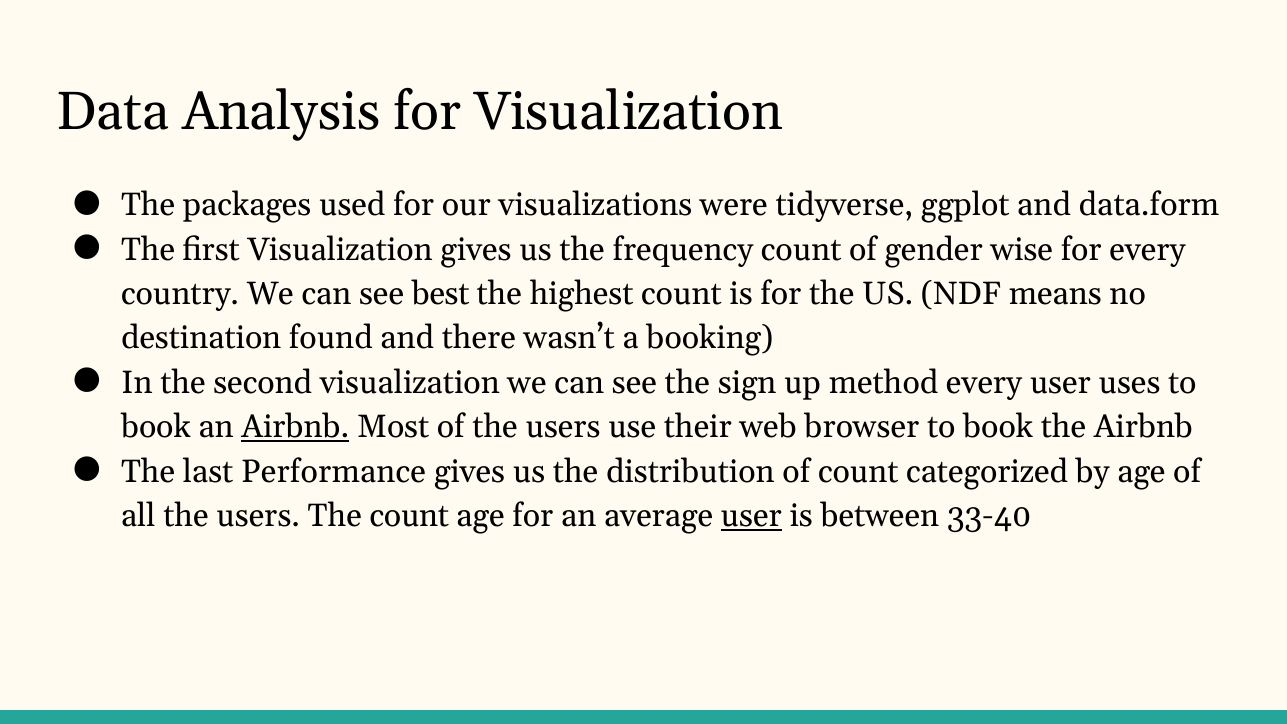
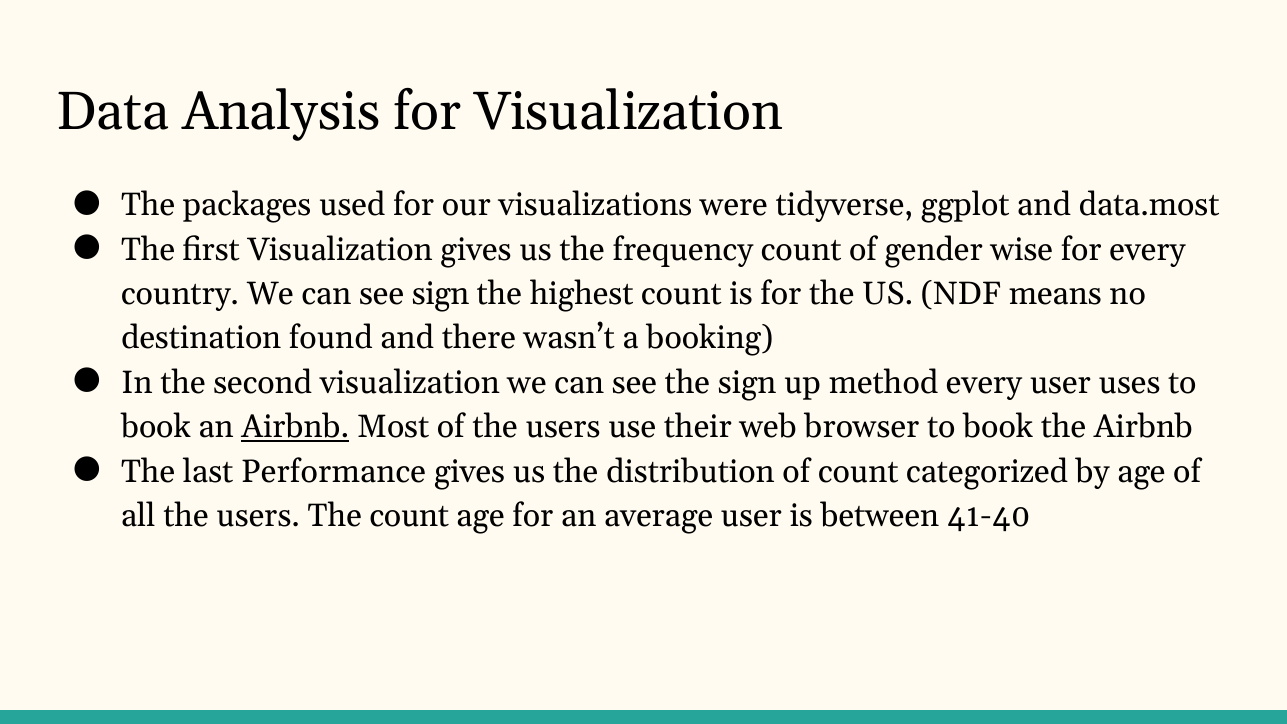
data.form: data.form -> data.most (1149, 205)
see best: best -> sign (441, 294)
user underline: present -> none (751, 516)
33-40: 33-40 -> 41-40 (989, 516)
